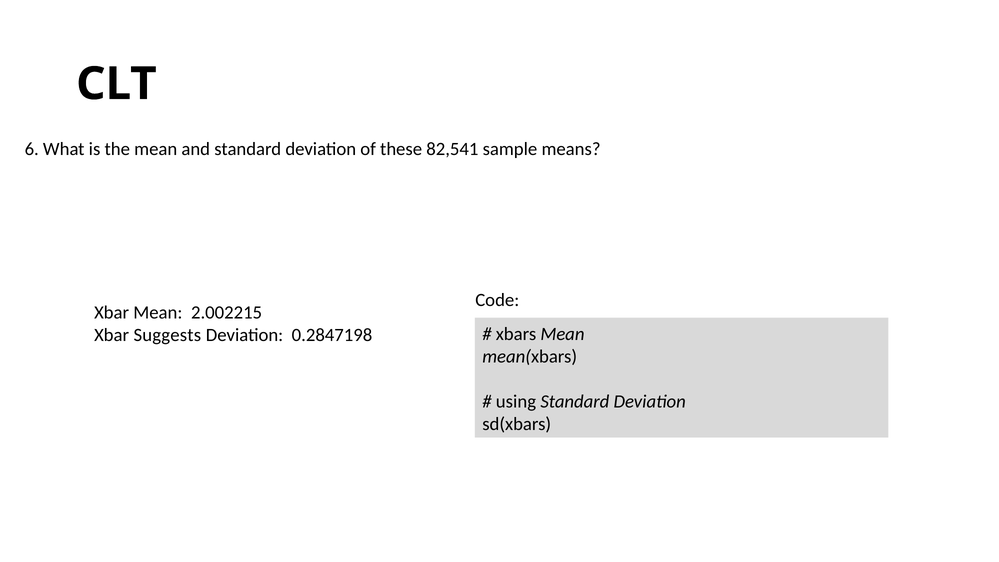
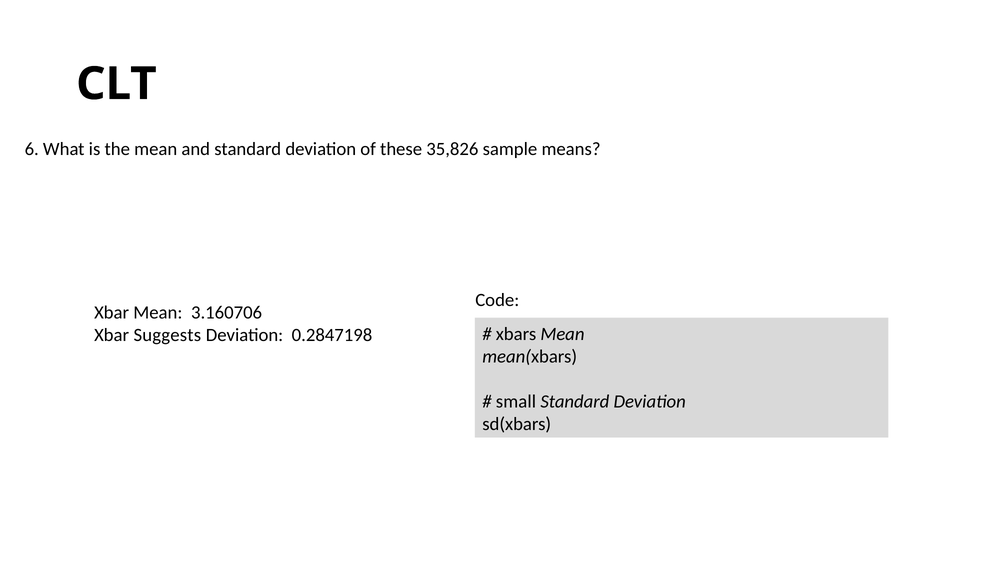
82,541: 82,541 -> 35,826 (452, 149)
2.002215: 2.002215 -> 3.160706 (227, 312)
using: using -> small (516, 401)
